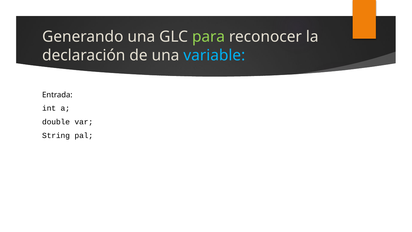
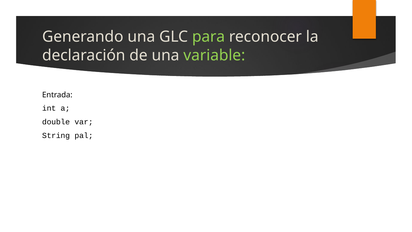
variable colour: light blue -> light green (214, 55)
